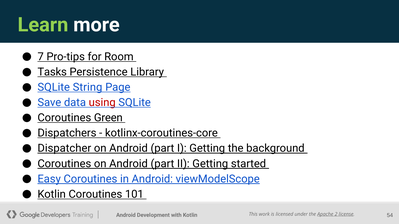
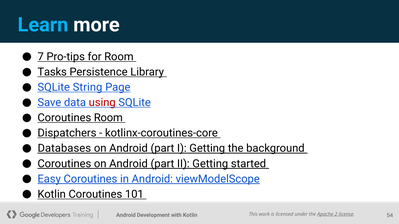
Learn colour: light green -> light blue (43, 25)
Coroutines Green: Green -> Room (108, 118)
Dispatcher: Dispatcher -> Databases (64, 149)
